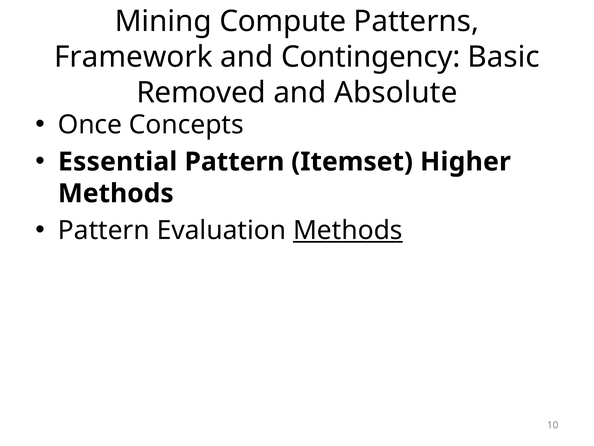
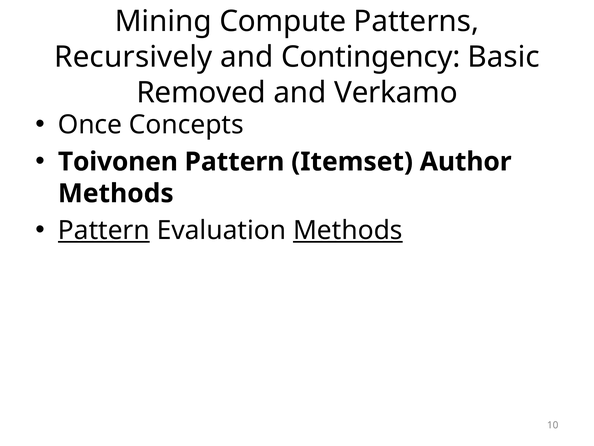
Framework: Framework -> Recursively (133, 57)
Absolute: Absolute -> Verkamo (396, 93)
Essential: Essential -> Toivonen (118, 162)
Higher: Higher -> Author (466, 162)
Pattern underline: none -> present (104, 230)
